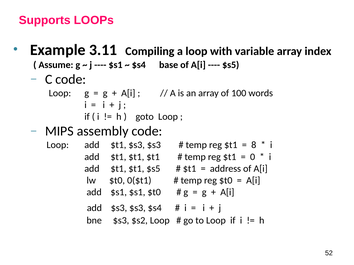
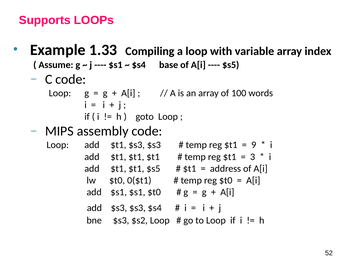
3.11: 3.11 -> 1.33 (103, 50)
8: 8 -> 9 (254, 145)
0: 0 -> 3 (253, 157)
